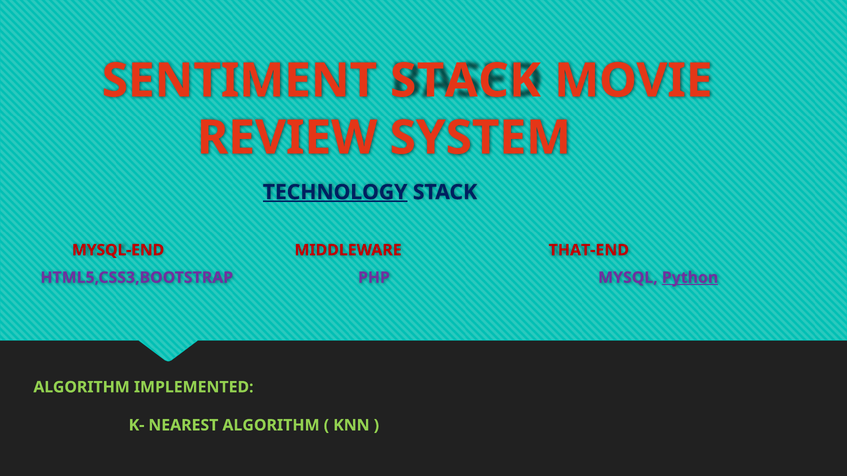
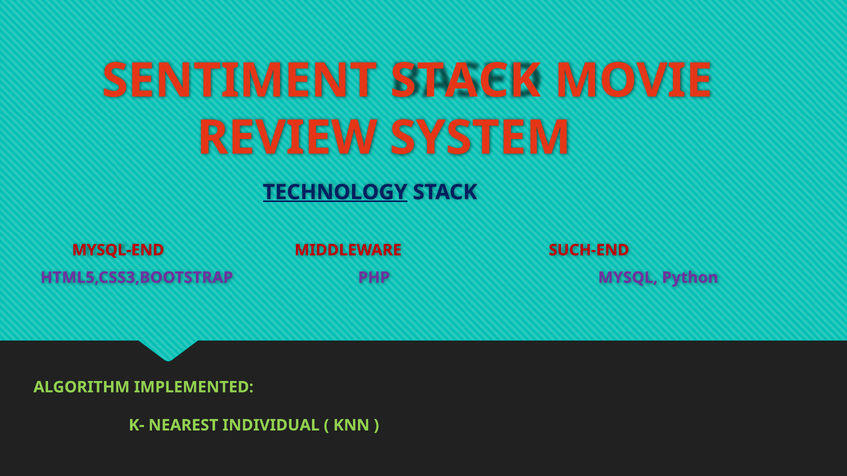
THAT-END: THAT-END -> SUCH-END (589, 250)
Python underline: present -> none (690, 278)
NEAREST ALGORITHM: ALGORITHM -> INDIVIDUAL (271, 426)
